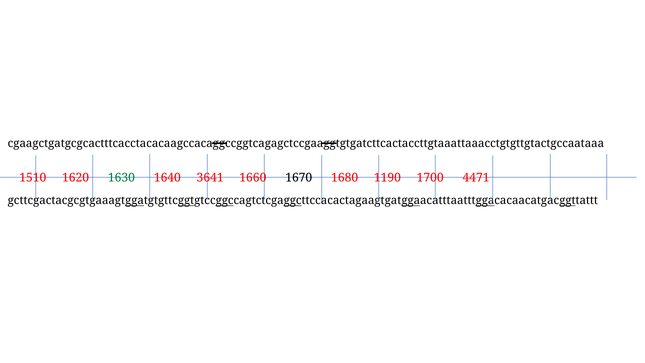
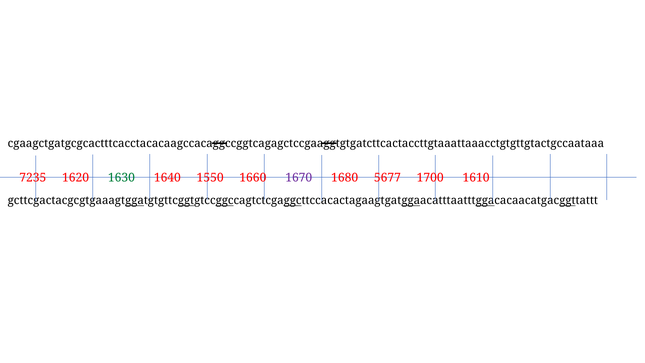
1510: 1510 -> 7235 (33, 178)
3641: 3641 -> 1550 (210, 178)
1670 colour: black -> purple (299, 178)
1190: 1190 -> 5677 (387, 178)
4471: 4471 -> 1610 (476, 178)
